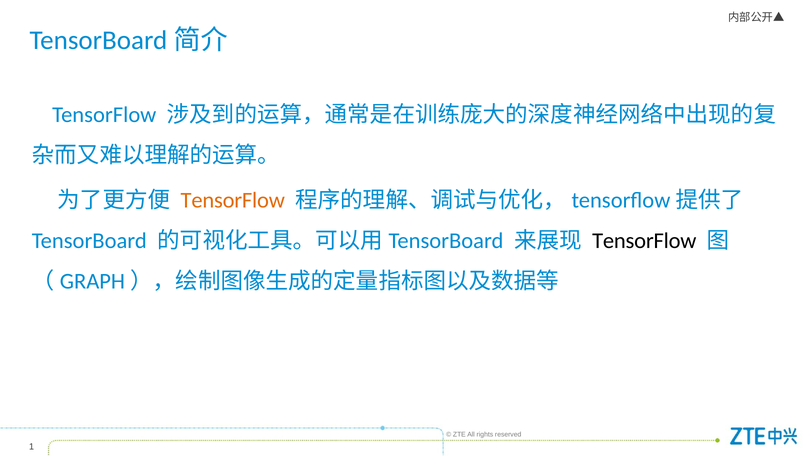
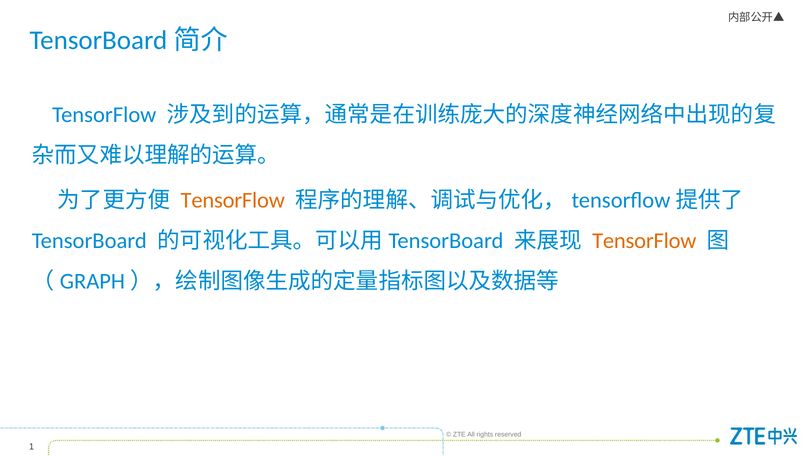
TensorFlow colour: black -> orange (644, 241)
